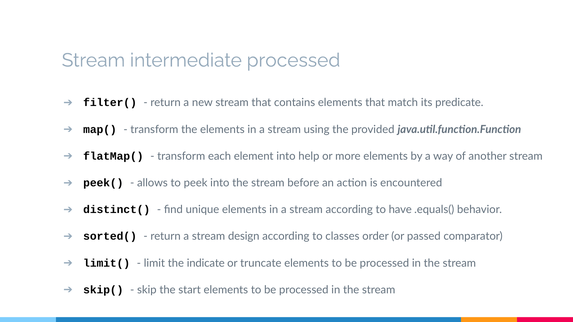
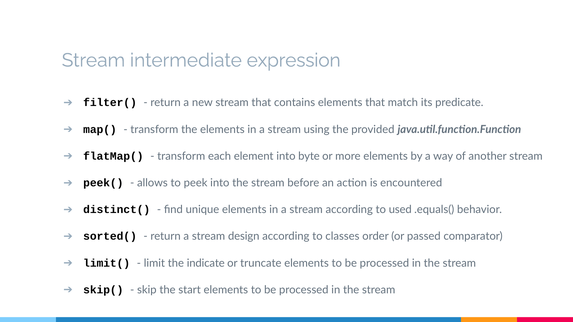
intermediate processed: processed -> expression (294, 60)
help: help -> byte (309, 156)
have: have -> used (400, 210)
